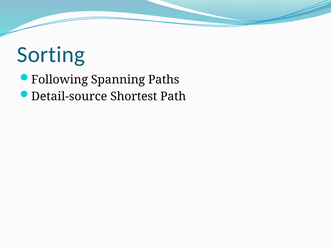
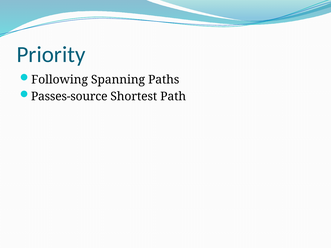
Sorting: Sorting -> Priority (51, 55)
Detail-source: Detail-source -> Passes-source (69, 96)
